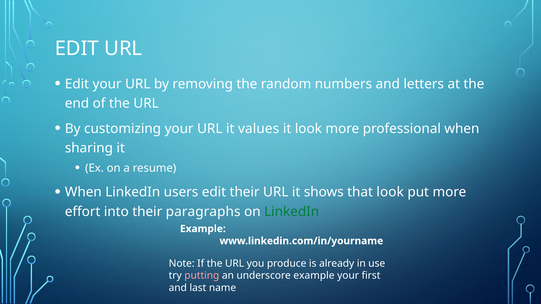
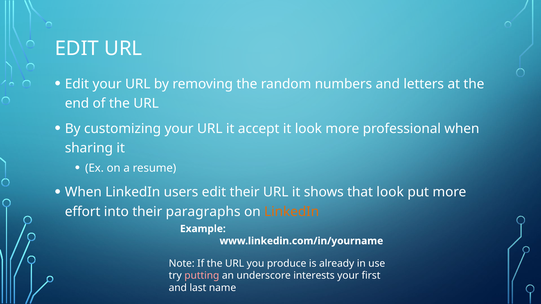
values: values -> accept (259, 129)
LinkedIn colour: green -> orange (292, 212)
underscore example: example -> interests (314, 276)
